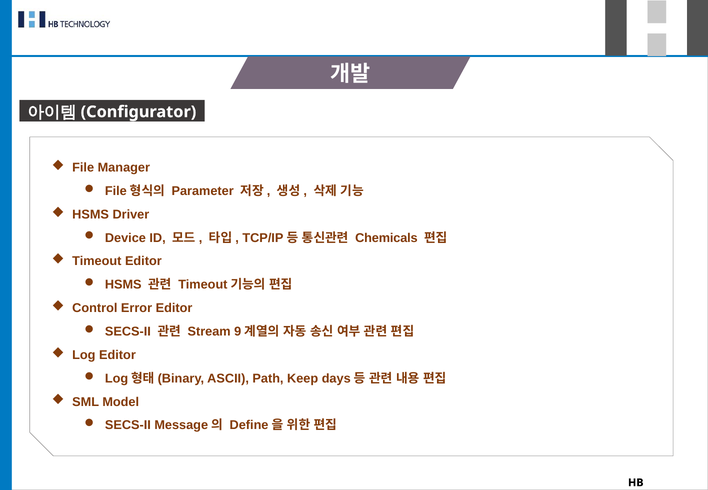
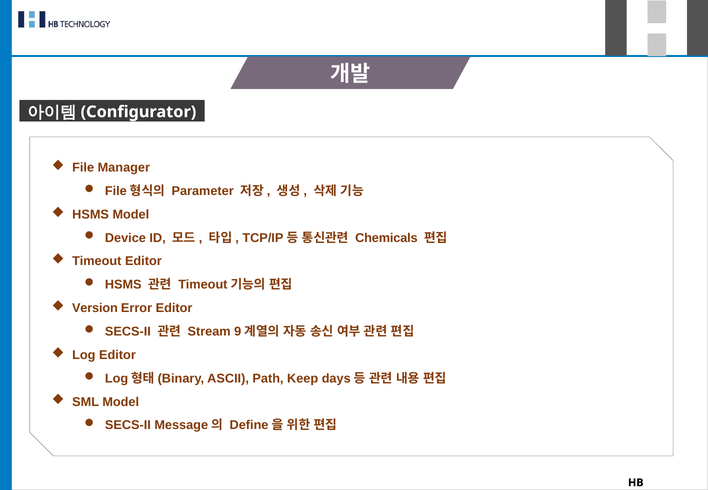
HSMS Driver: Driver -> Model (131, 214)
Control: Control -> Version (95, 308)
